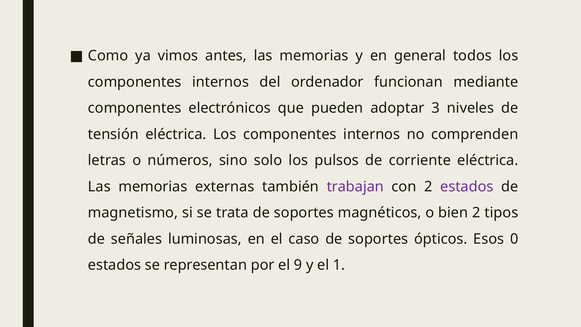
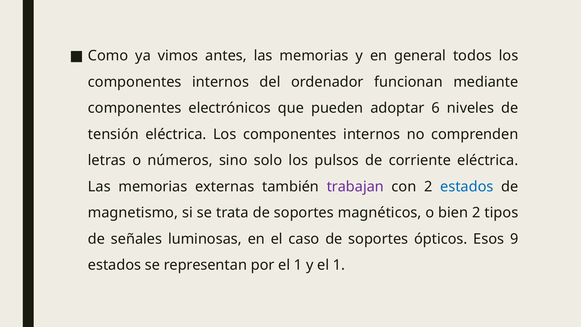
3: 3 -> 6 (436, 108)
estados colour: purple -> blue (467, 186)
0: 0 -> 9 (514, 239)
por el 9: 9 -> 1 (298, 265)
